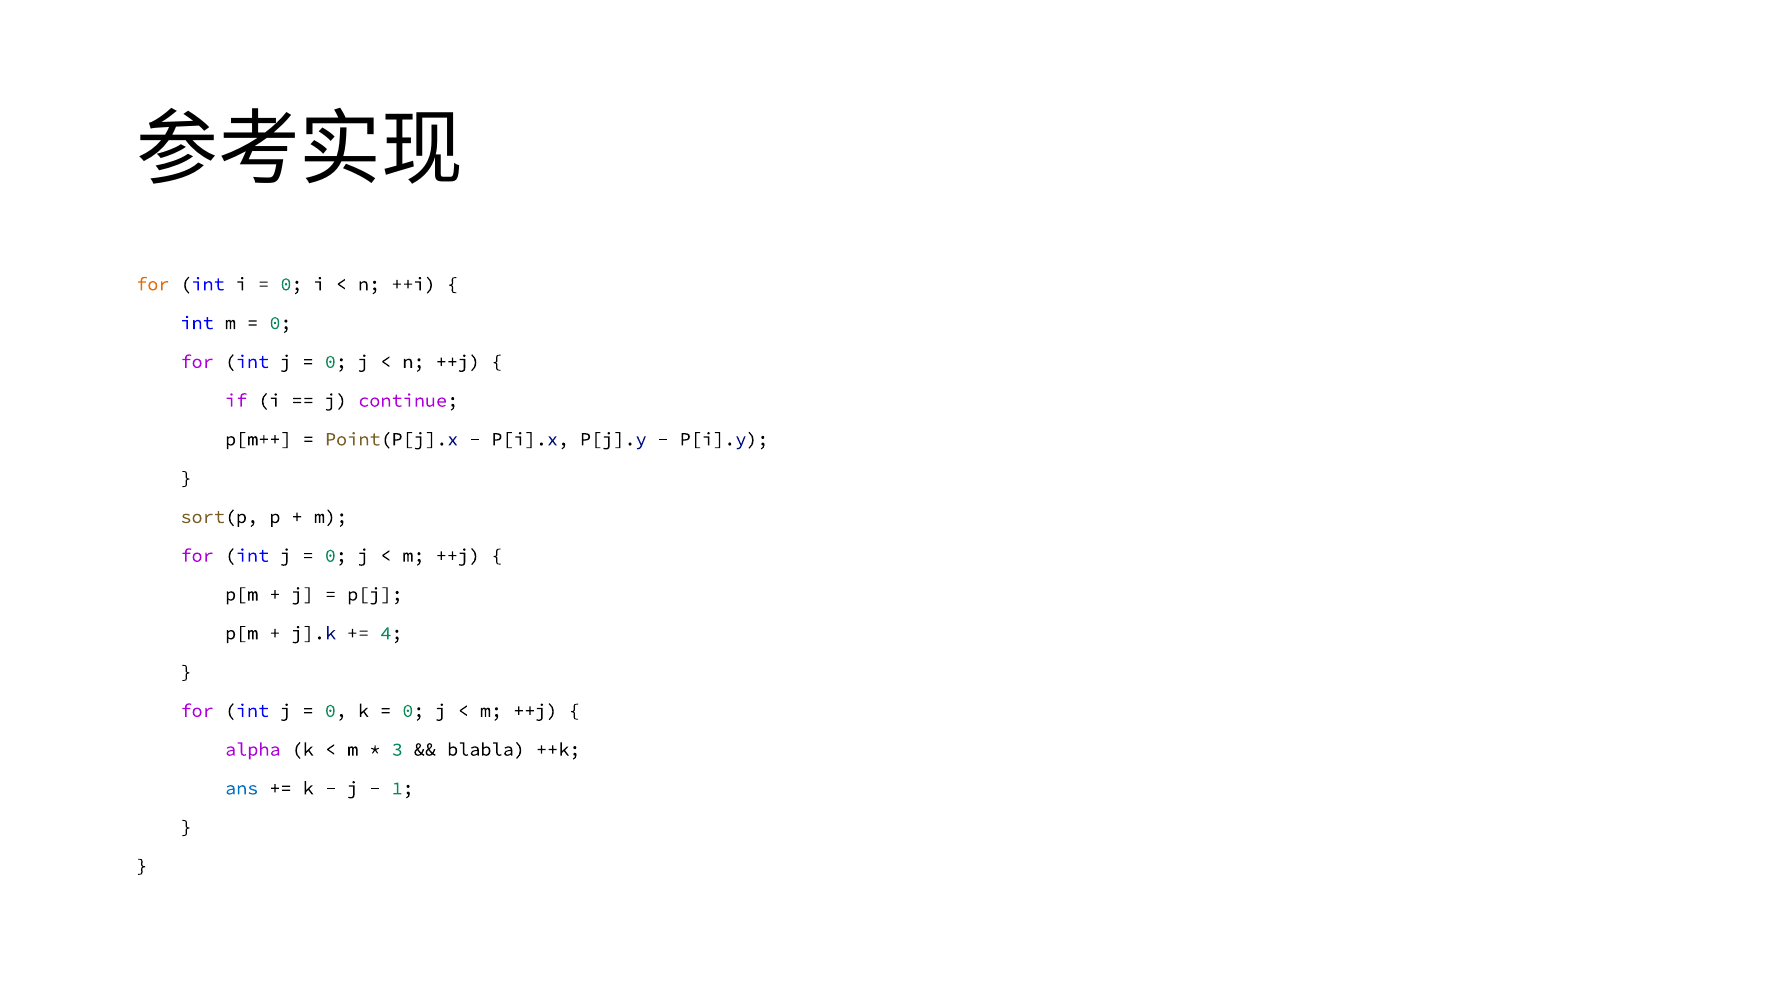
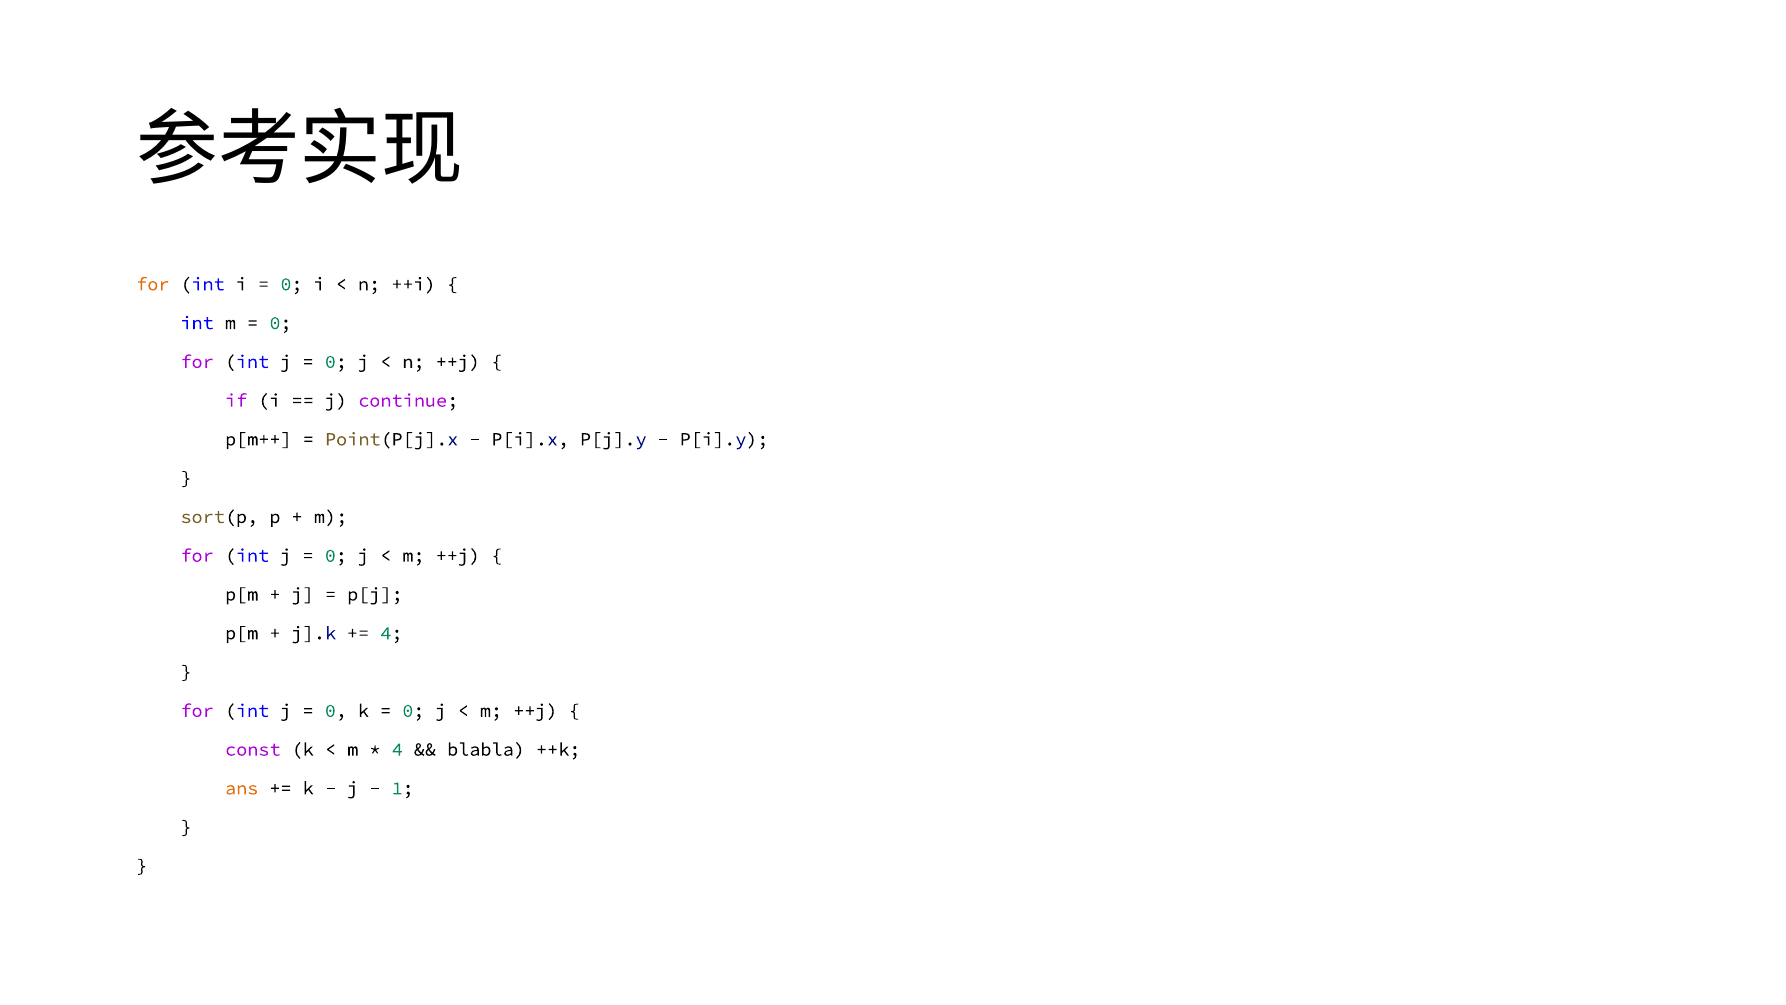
alpha: alpha -> const (253, 749)
3: 3 -> 4 (397, 749)
ans colour: blue -> orange (242, 788)
